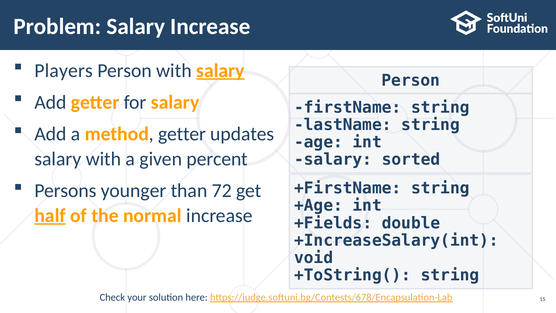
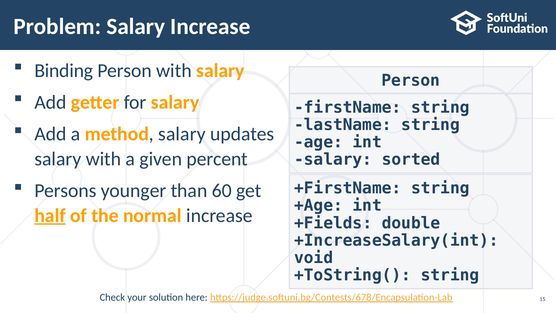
Players: Players -> Binding (64, 71)
salary underline: present -> none (220, 71)
method getter: getter -> salary (182, 134)
72: 72 -> 60 (222, 191)
